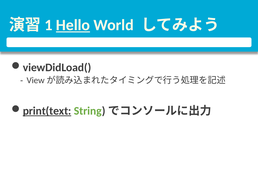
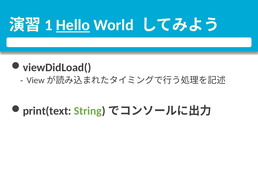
print(text underline: present -> none (47, 111)
